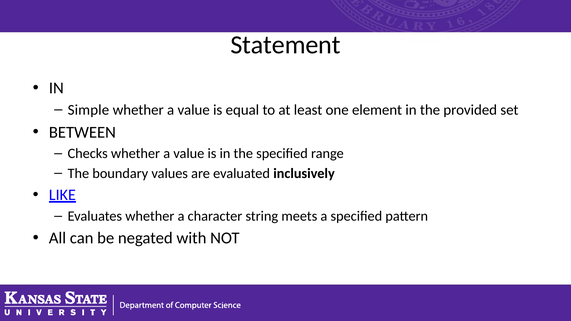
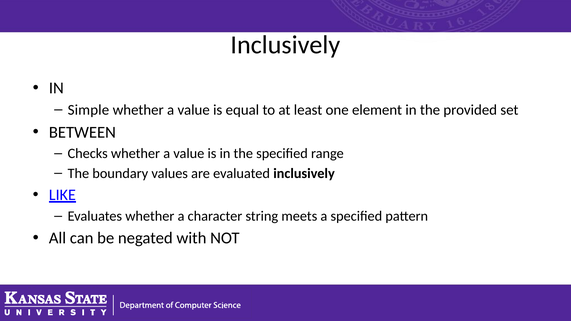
Statement: Statement -> Inclusively (285, 45)
